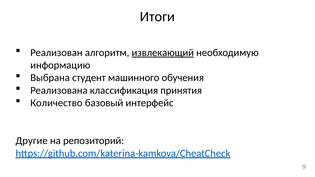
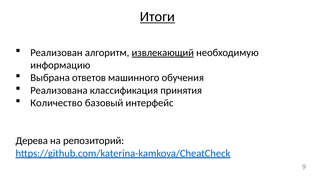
Итоги underline: none -> present (157, 17)
студент: студент -> ответов (89, 78)
Другие: Другие -> Дерева (32, 141)
